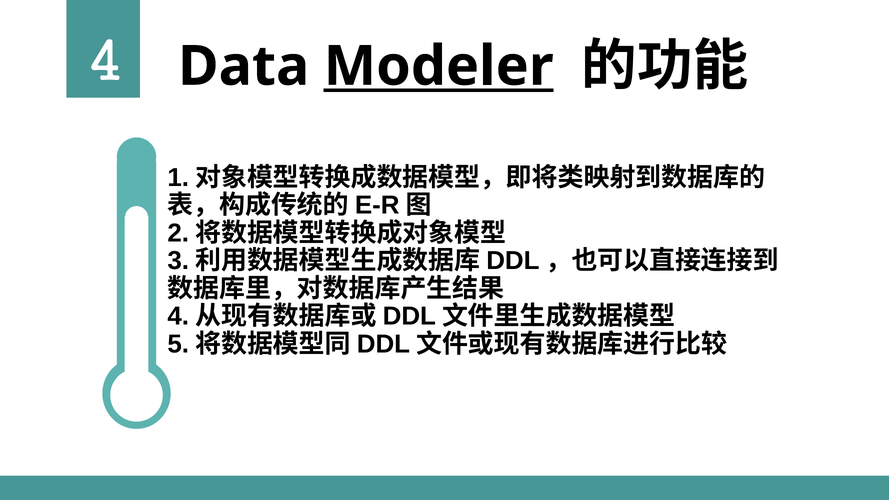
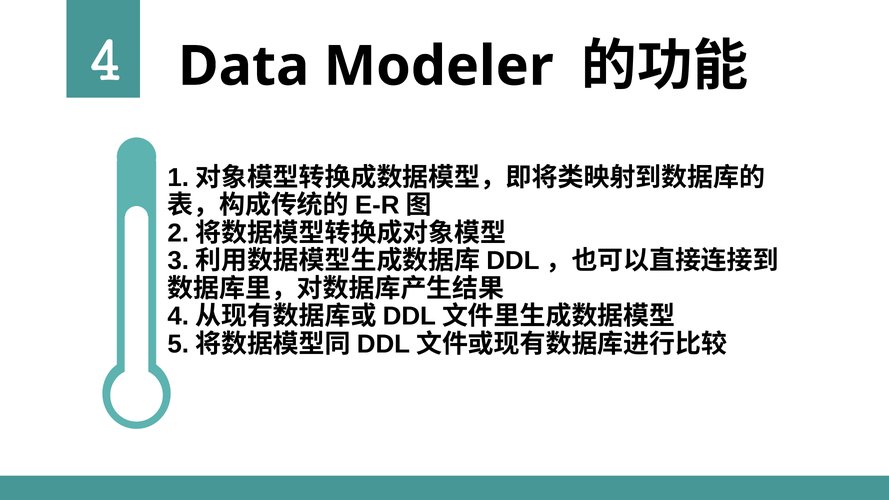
Modeler underline: present -> none (439, 66)
